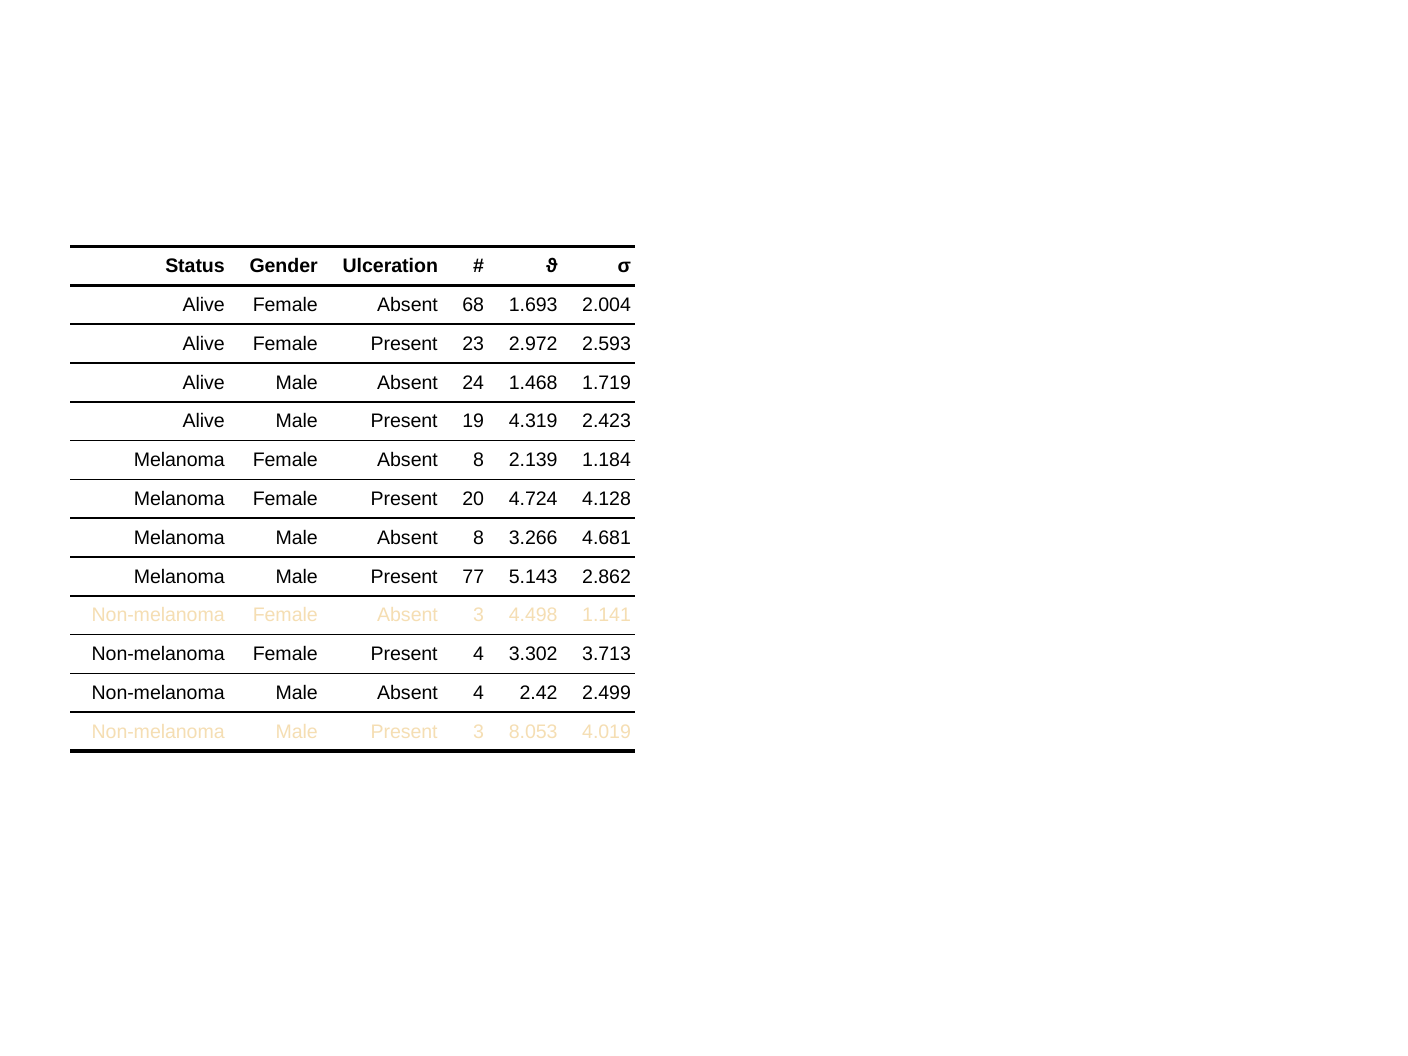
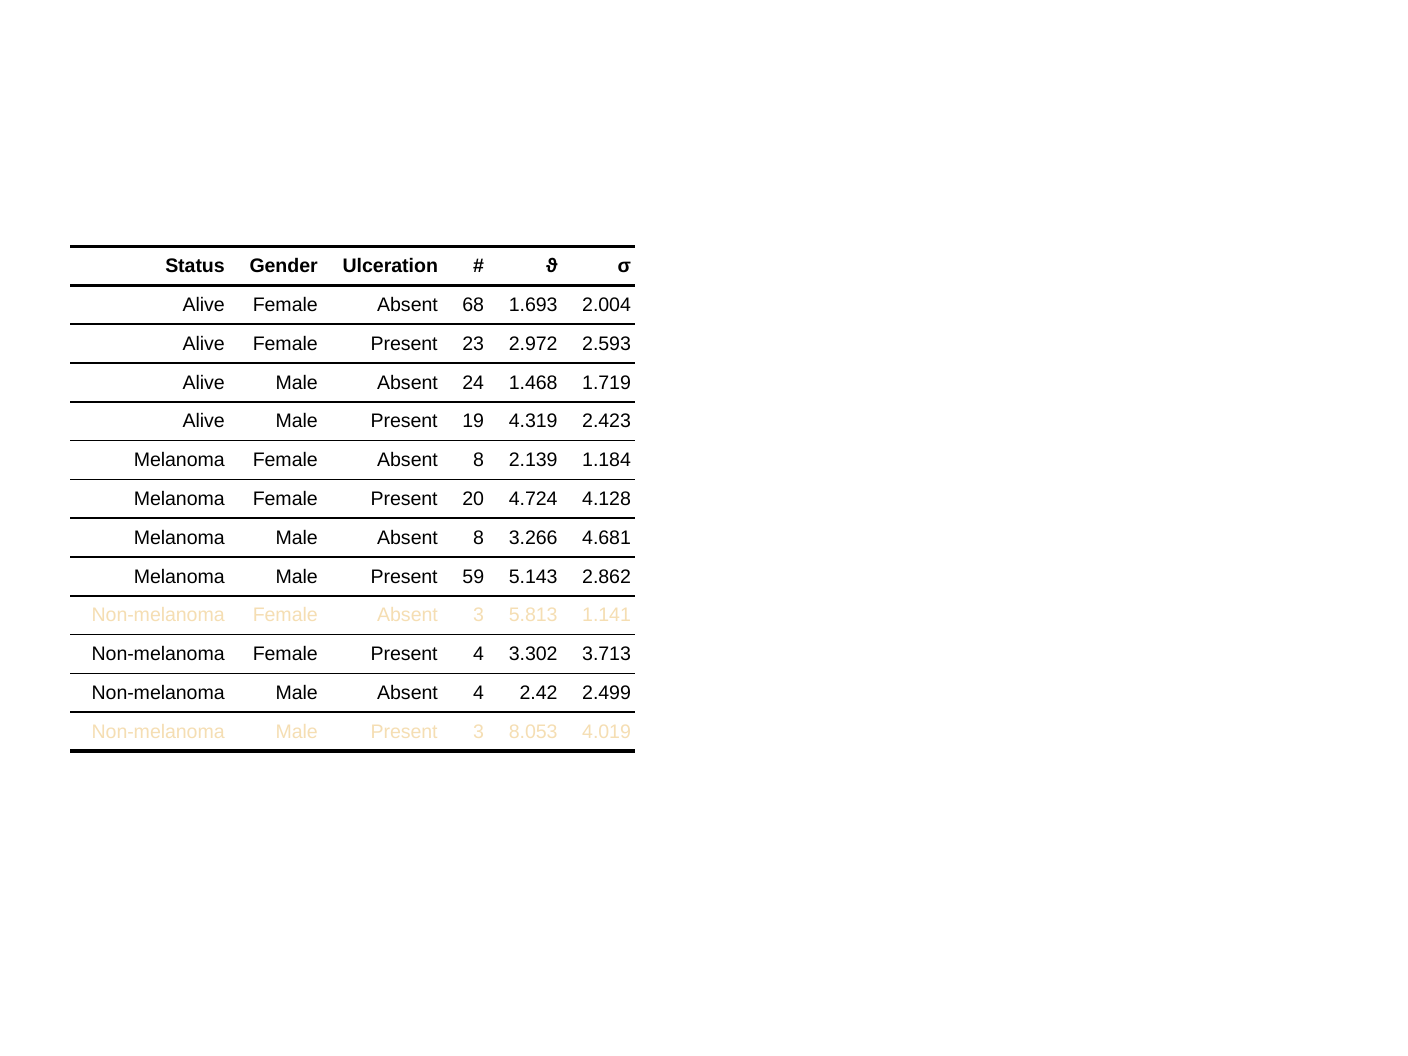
77: 77 -> 59 (473, 577)
4.498: 4.498 -> 5.813 (533, 615)
